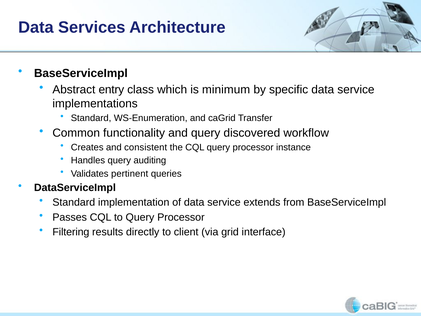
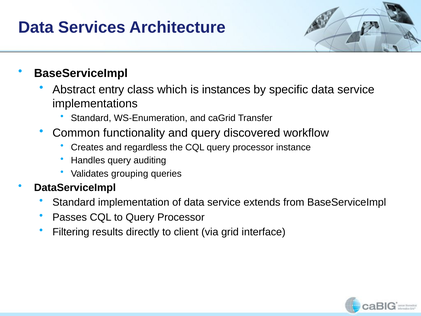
minimum: minimum -> instances (226, 89)
consistent: consistent -> regardless (146, 147)
pertinent: pertinent -> grouping (130, 174)
